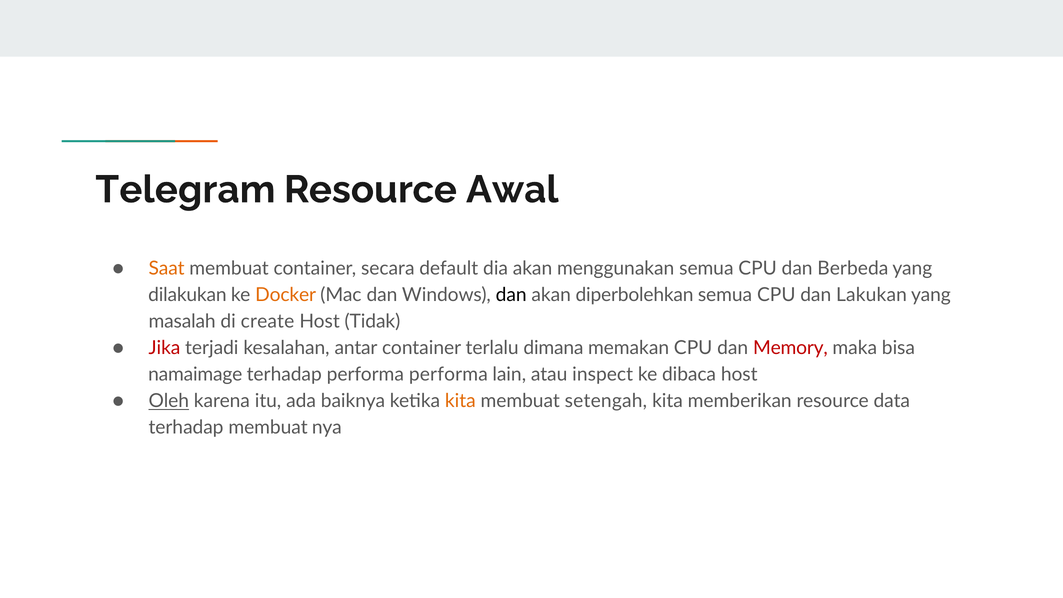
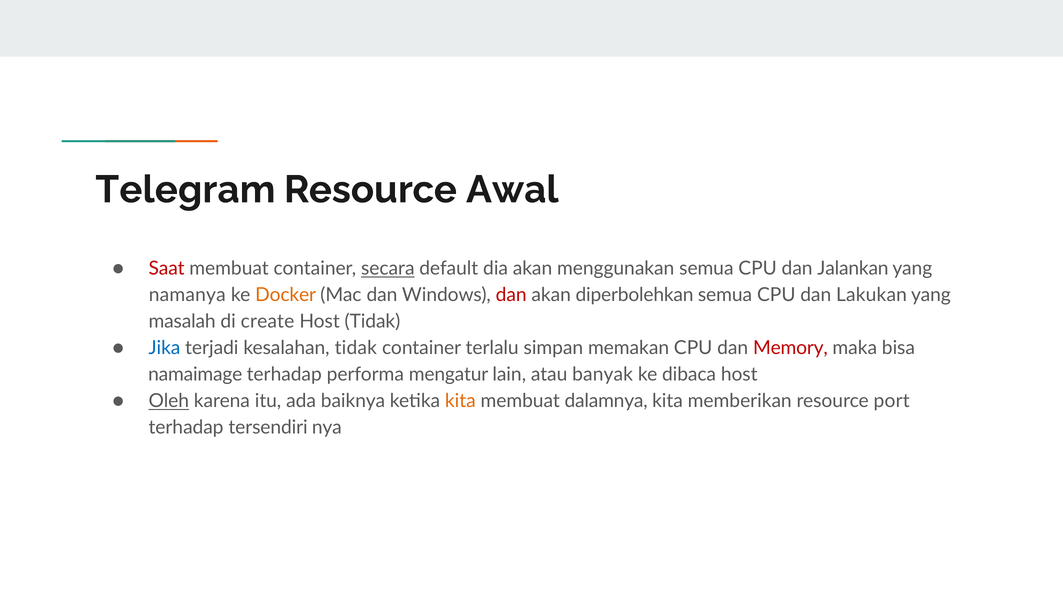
Saat colour: orange -> red (167, 269)
secara underline: none -> present (388, 269)
Berbeda: Berbeda -> Jalankan (853, 269)
dilakukan: dilakukan -> namanya (187, 295)
dan colour: black -> red (511, 295)
Jika colour: red -> blue (164, 348)
kesalahan antar: antar -> tidak (356, 348)
dimana: dimana -> simpan (553, 348)
performa performa: performa -> mengatur (449, 375)
inspect: inspect -> banyak (603, 375)
setengah: setengah -> dalamnya (606, 401)
data: data -> port (892, 401)
terhadap membuat: membuat -> tersendiri (268, 428)
